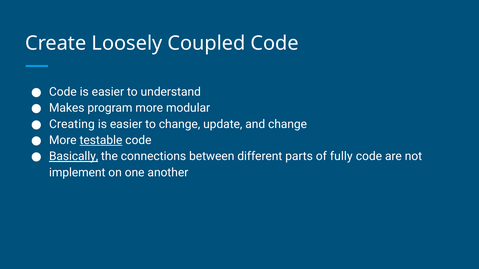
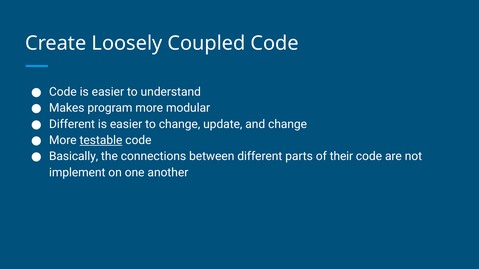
Creating: Creating -> Different (72, 124)
Basically underline: present -> none (74, 157)
fully: fully -> their (341, 157)
